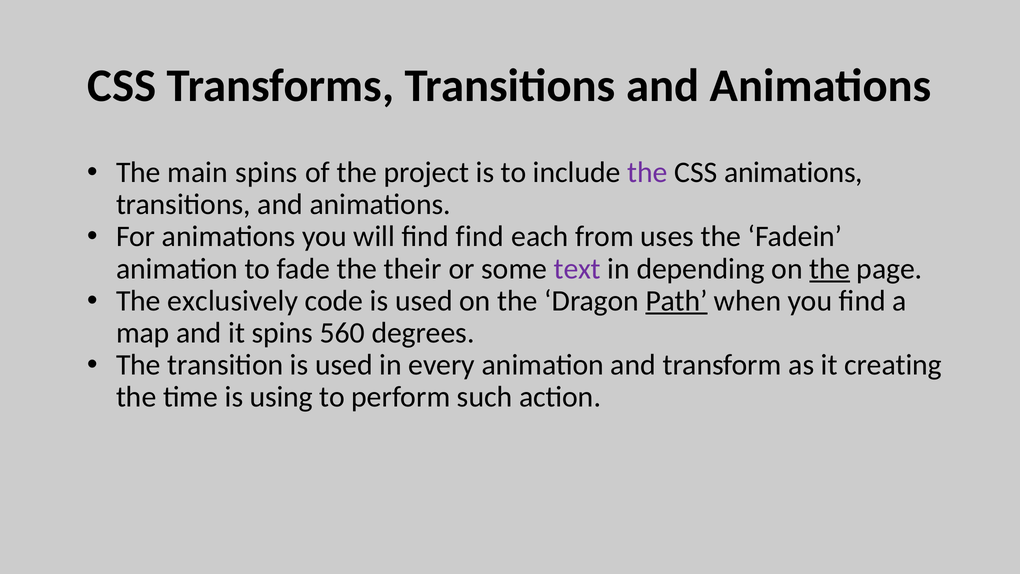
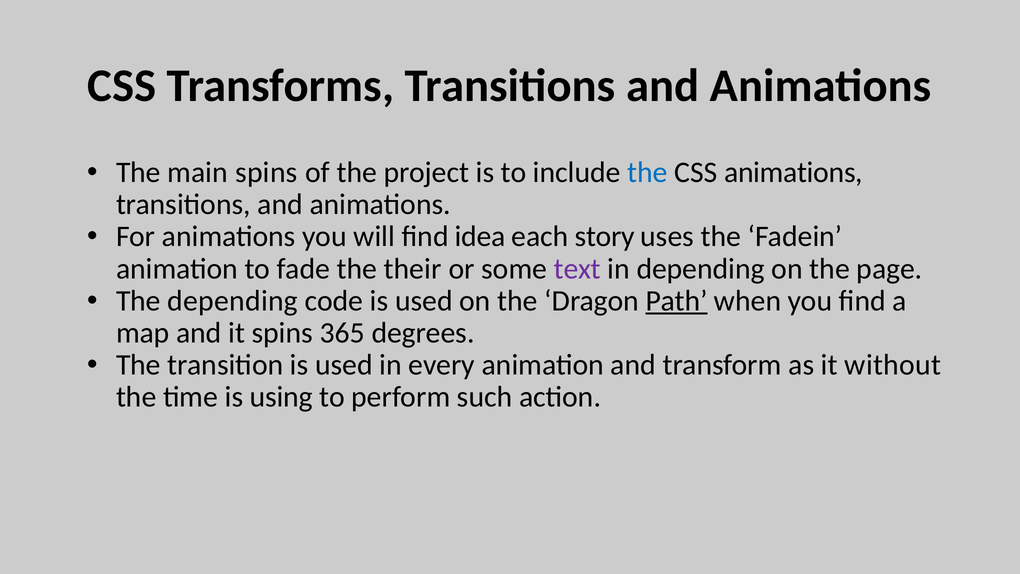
the colour: purple -> blue (648, 172)
find find: find -> idea (480, 237)
from: from -> story (605, 237)
the underline: present -> none (830, 269)
The exclusively: exclusively -> depending (233, 301)
560: 560 -> 365 (342, 333)
creating: creating -> without (893, 365)
